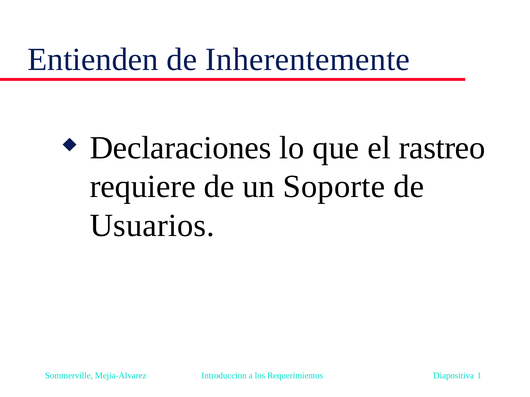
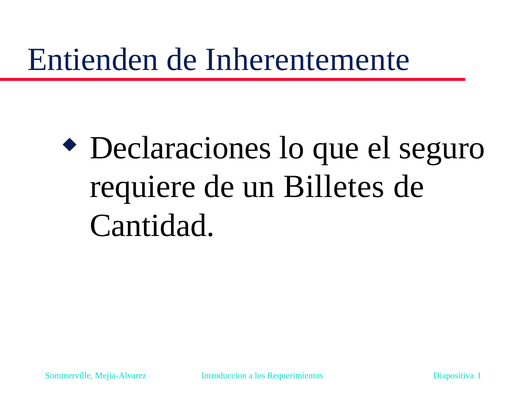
rastreo: rastreo -> seguro (442, 148)
Soporte: Soporte -> Billetes (334, 187)
Usuarios: Usuarios -> Cantidad (152, 226)
